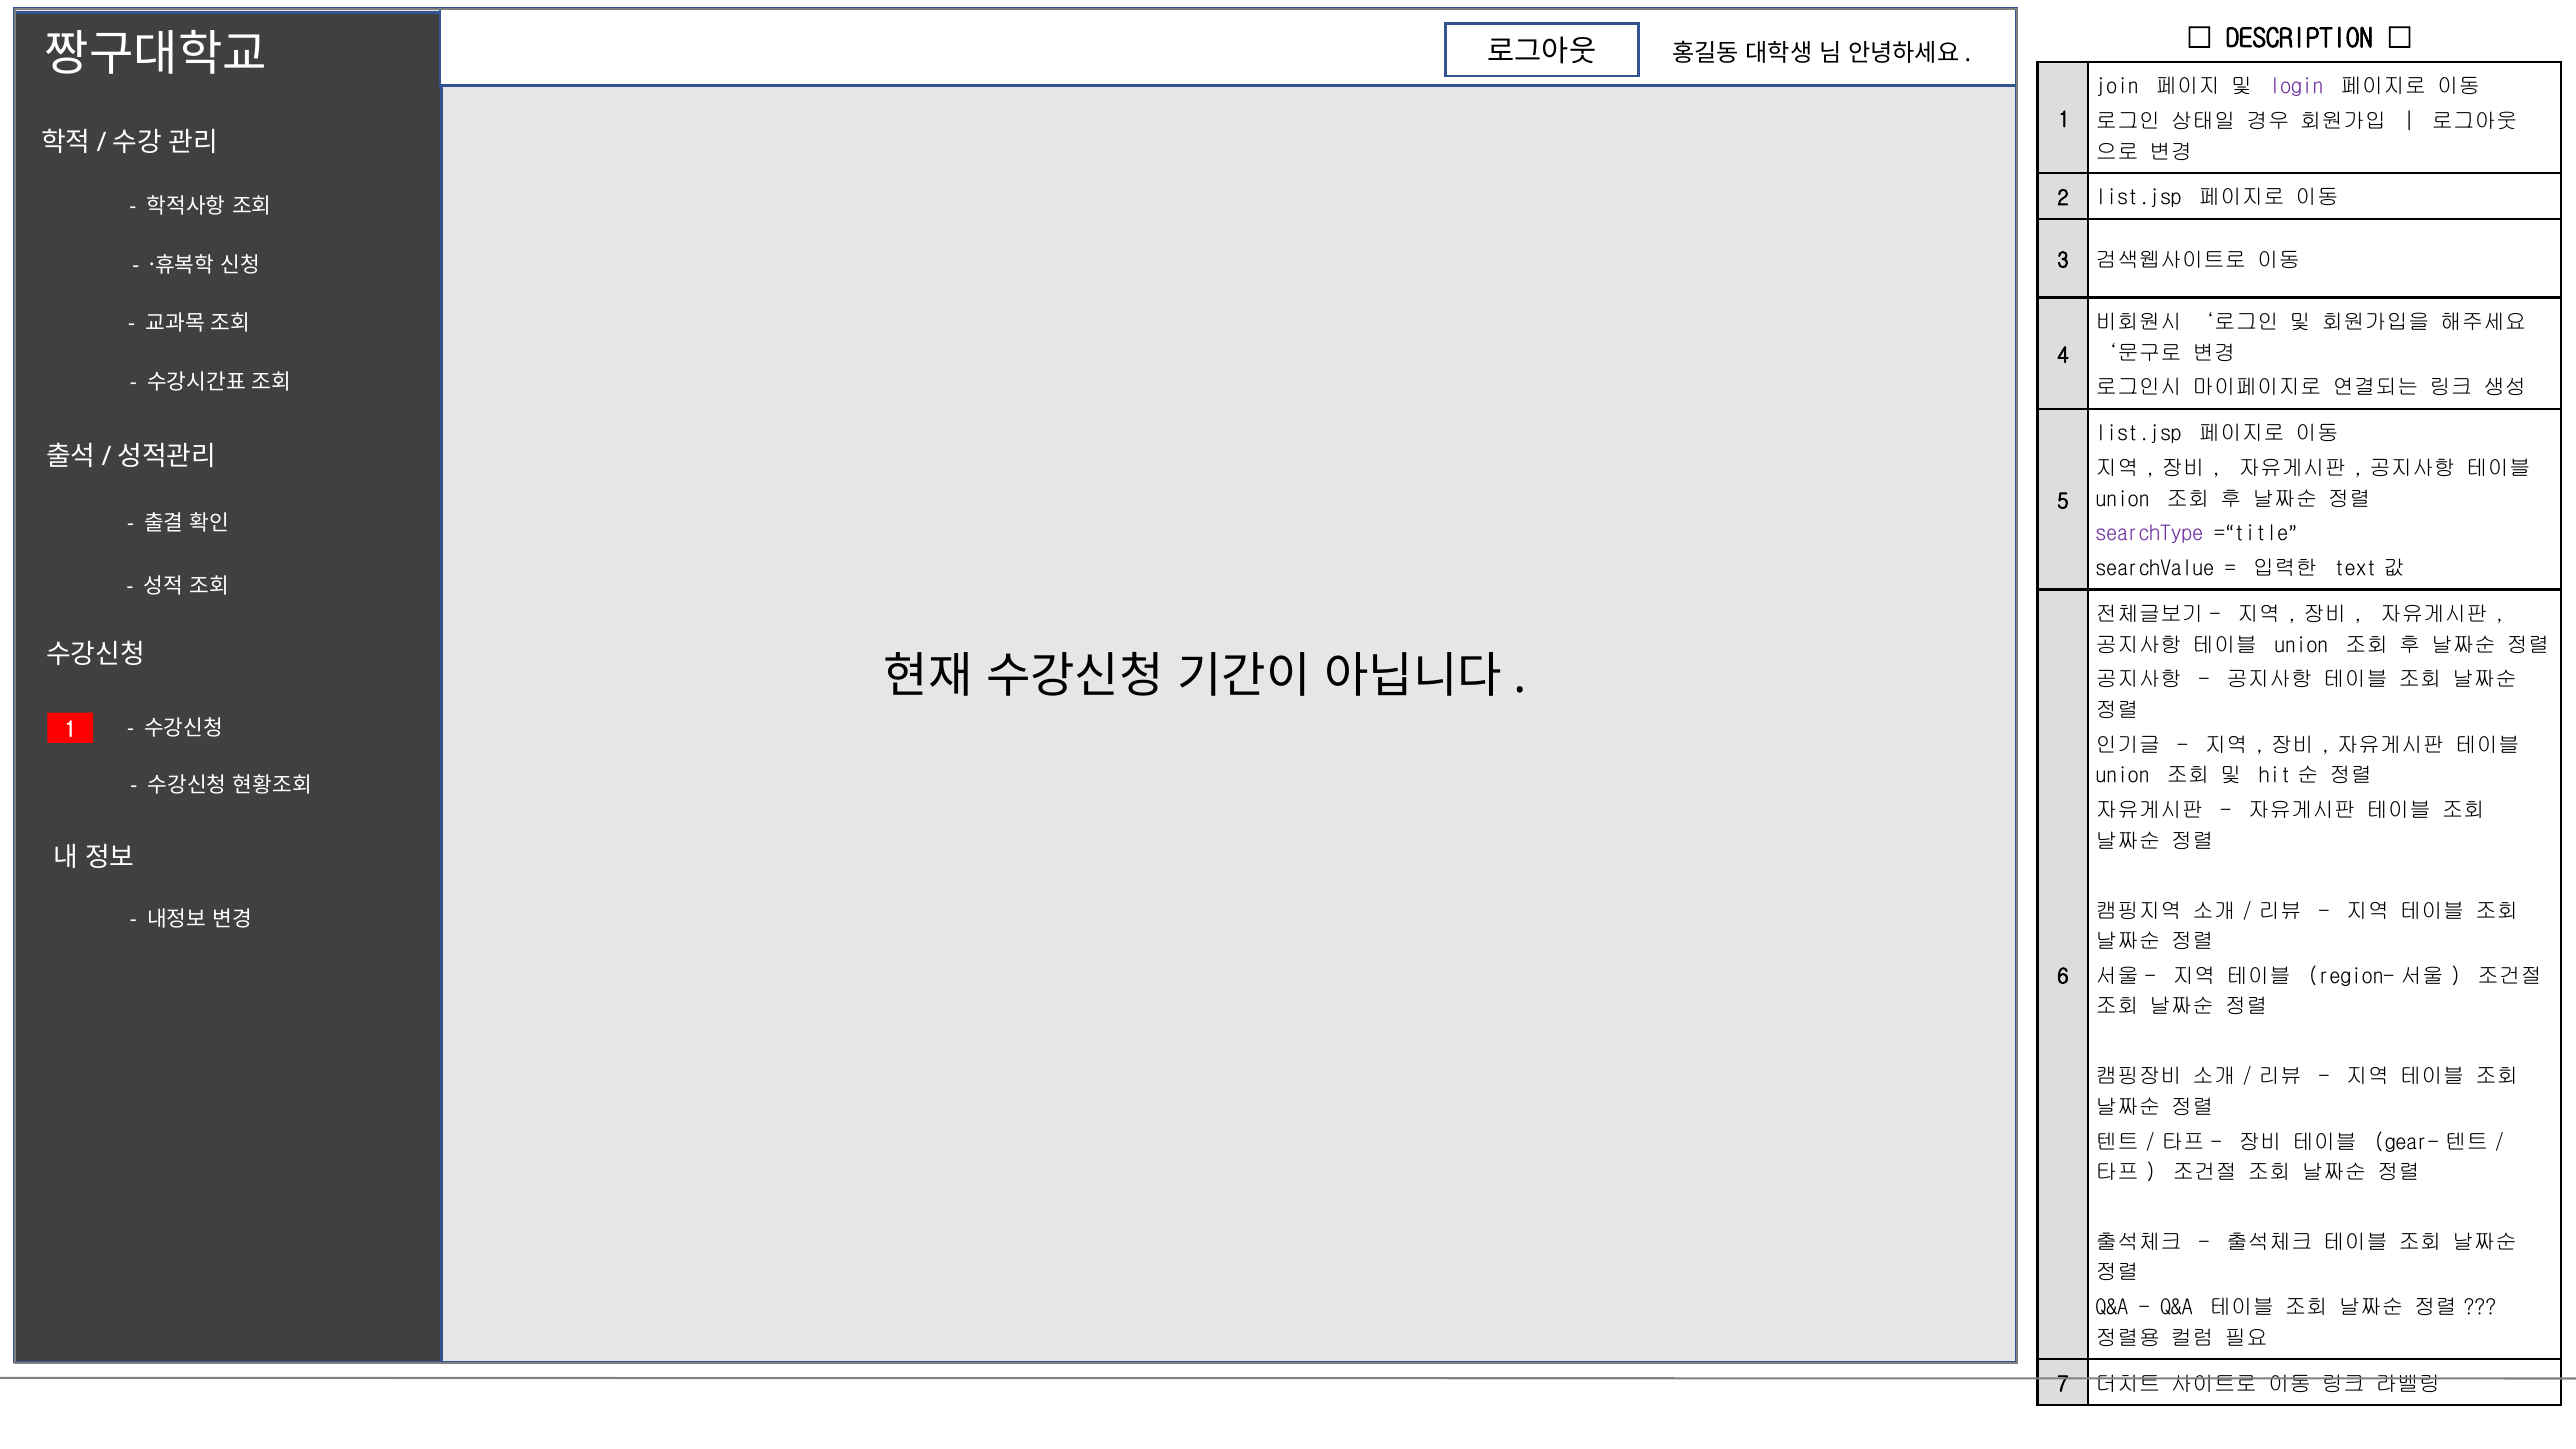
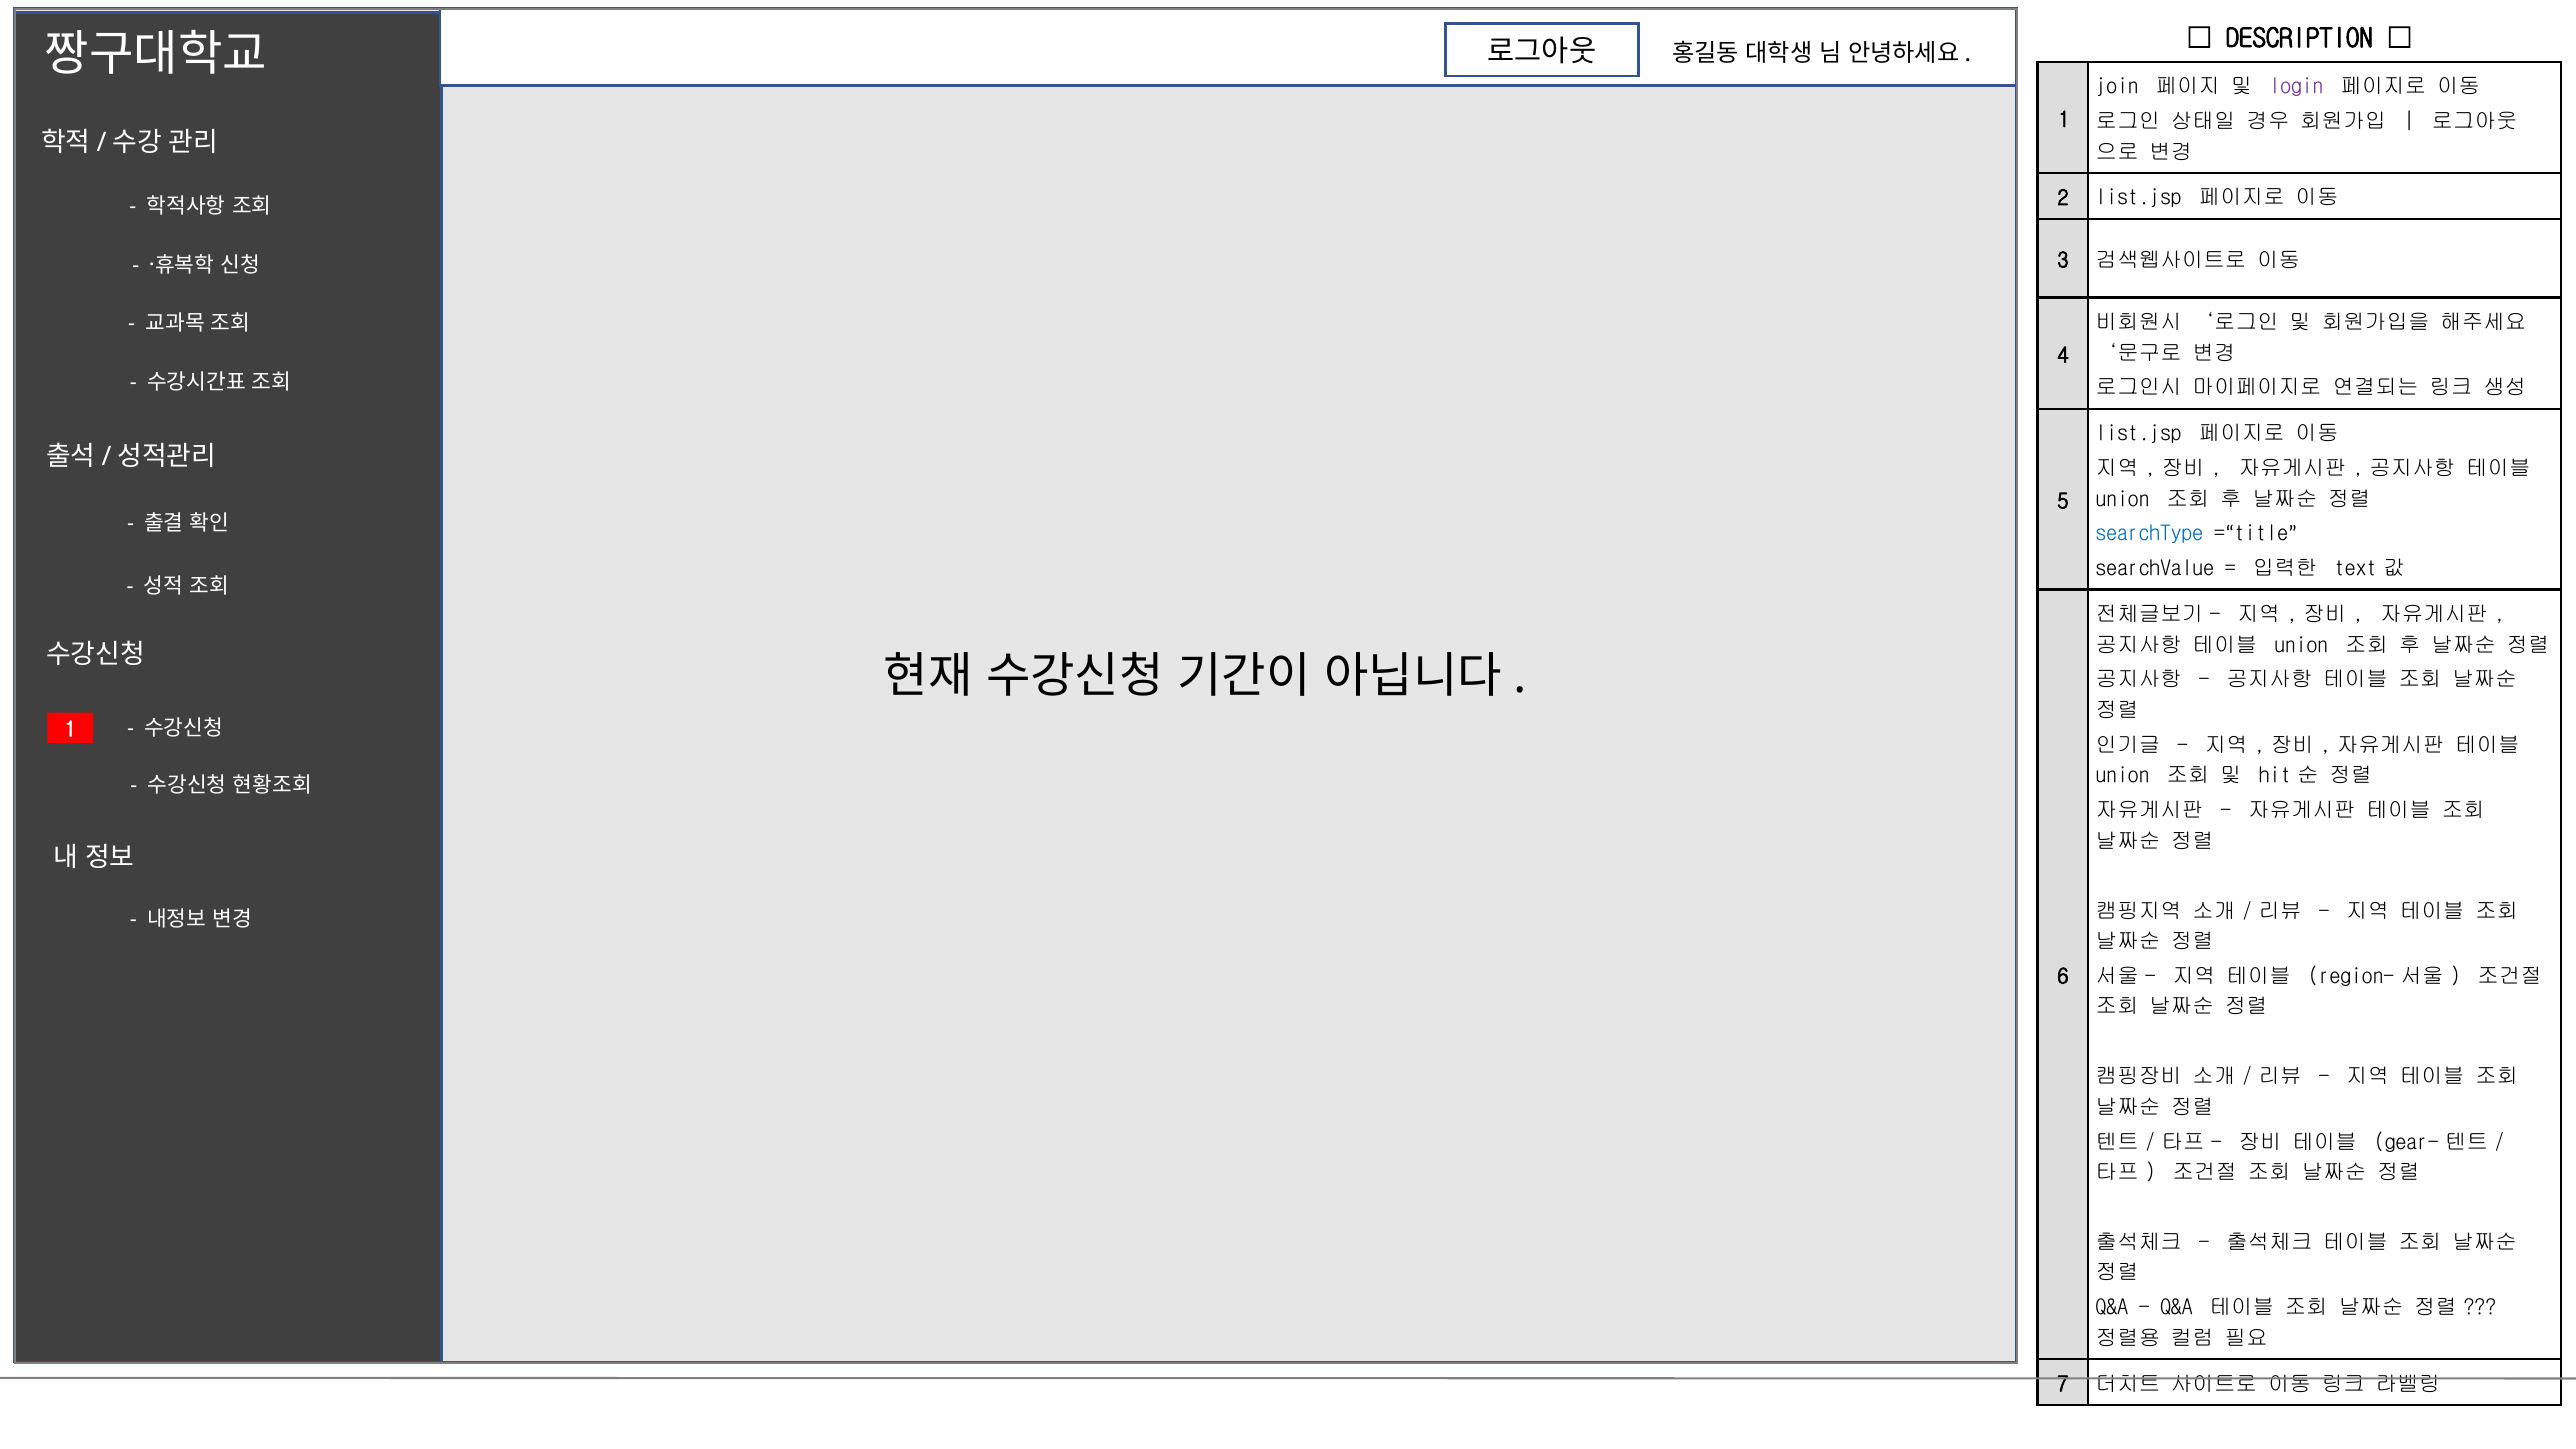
searchType colour: purple -> blue (2149, 534)
